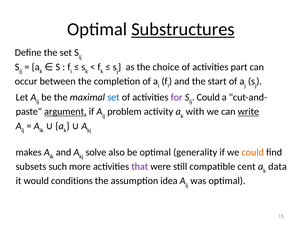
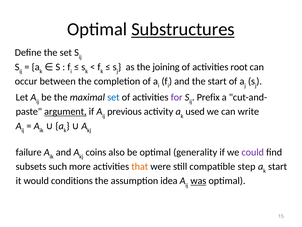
choice: choice -> joining (166, 67)
part: part -> root (239, 67)
Could: Could -> Prefix (208, 97)
problem: problem -> previous (124, 111)
with: with -> used (195, 111)
write underline: present -> none (248, 111)
makes: makes -> failure (29, 152)
solve: solve -> coins (96, 152)
could colour: orange -> purple (253, 152)
that colour: purple -> orange (140, 166)
cent: cent -> step (247, 166)
data: data -> start (278, 166)
was underline: none -> present (198, 181)
